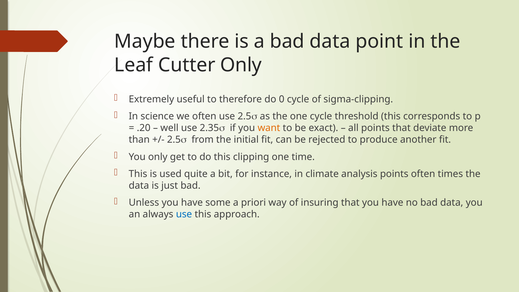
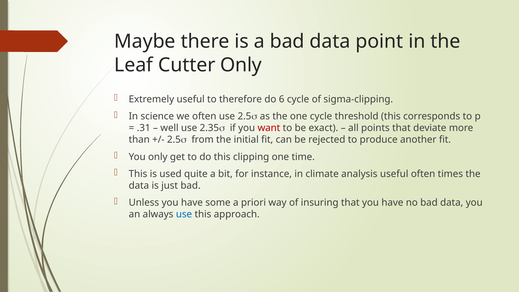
0: 0 -> 6 (282, 99)
.20: .20 -> .31 (144, 128)
want colour: orange -> red (269, 128)
analysis points: points -> useful (394, 174)
